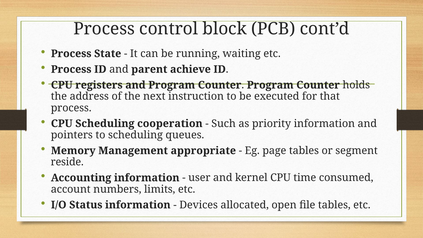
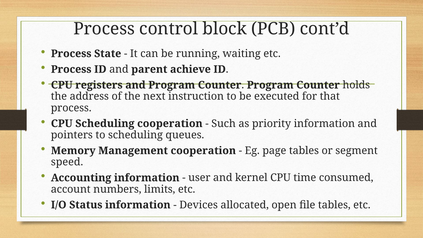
Management appropriate: appropriate -> cooperation (203, 151)
reside: reside -> speed (67, 162)
